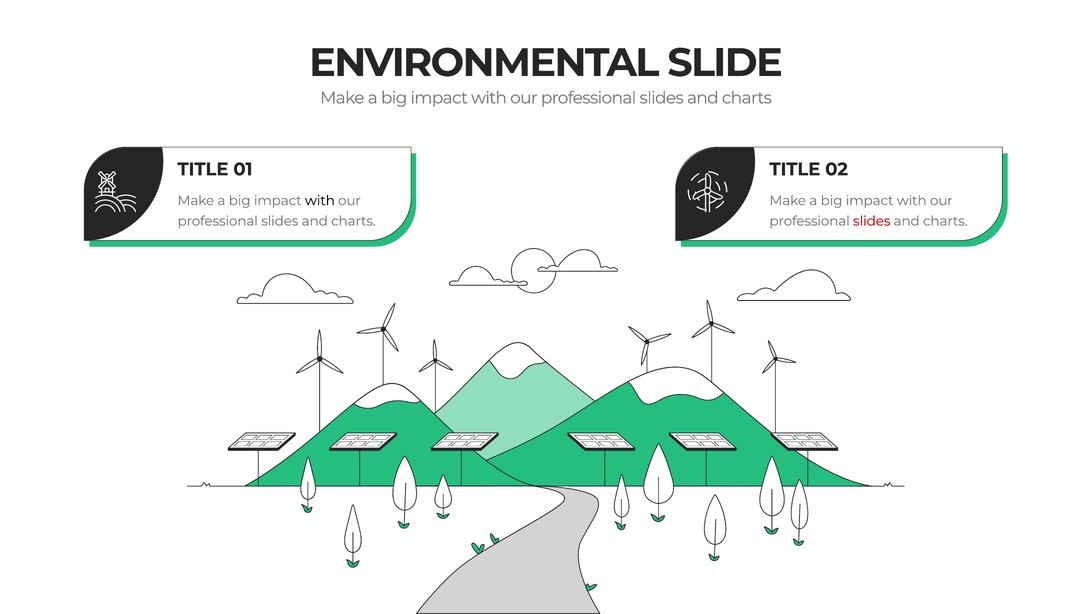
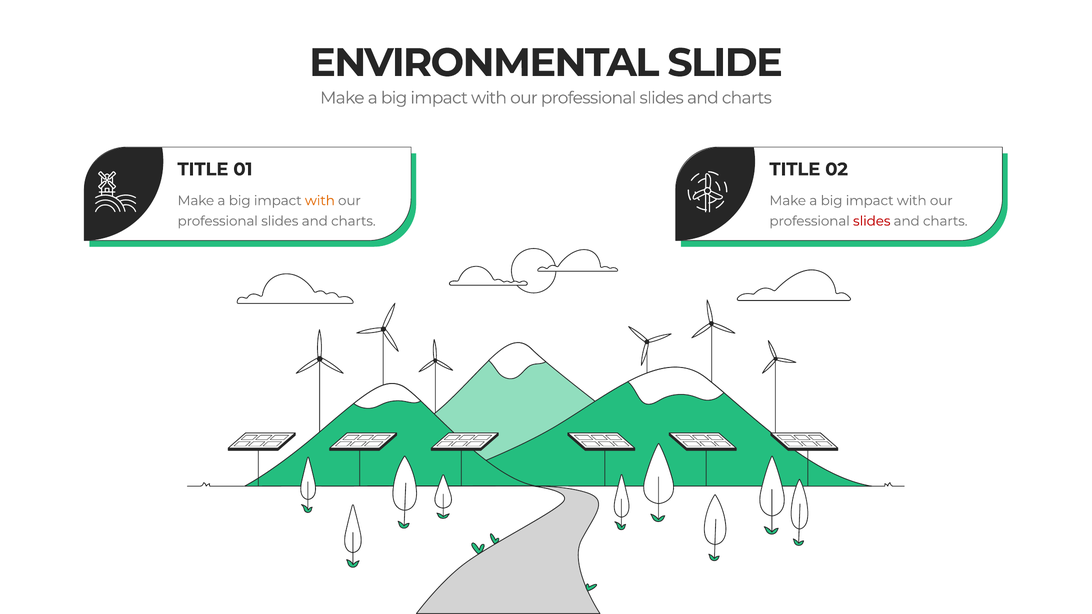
with colour: black -> orange (320, 201)
